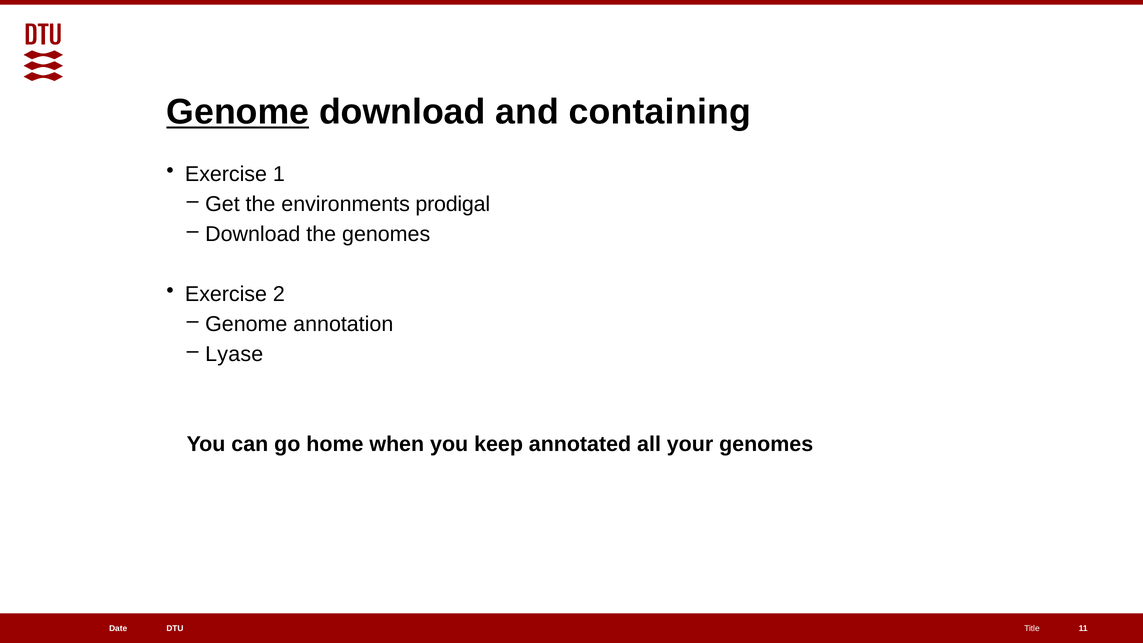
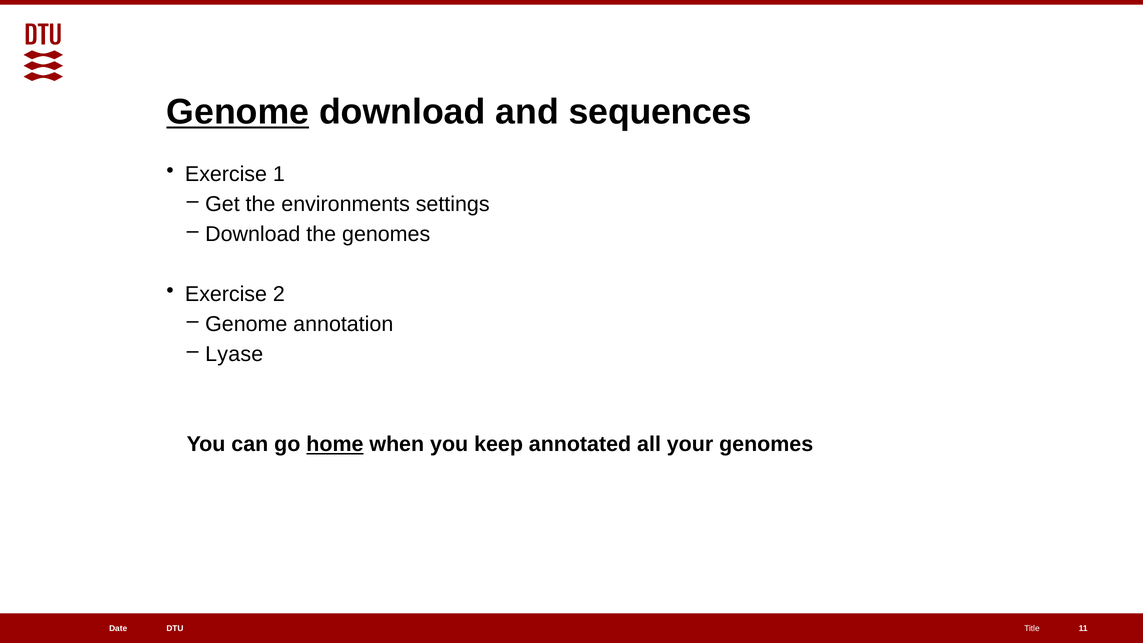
containing: containing -> sequences (660, 112)
prodigal: prodigal -> settings (453, 204)
home underline: none -> present (335, 444)
